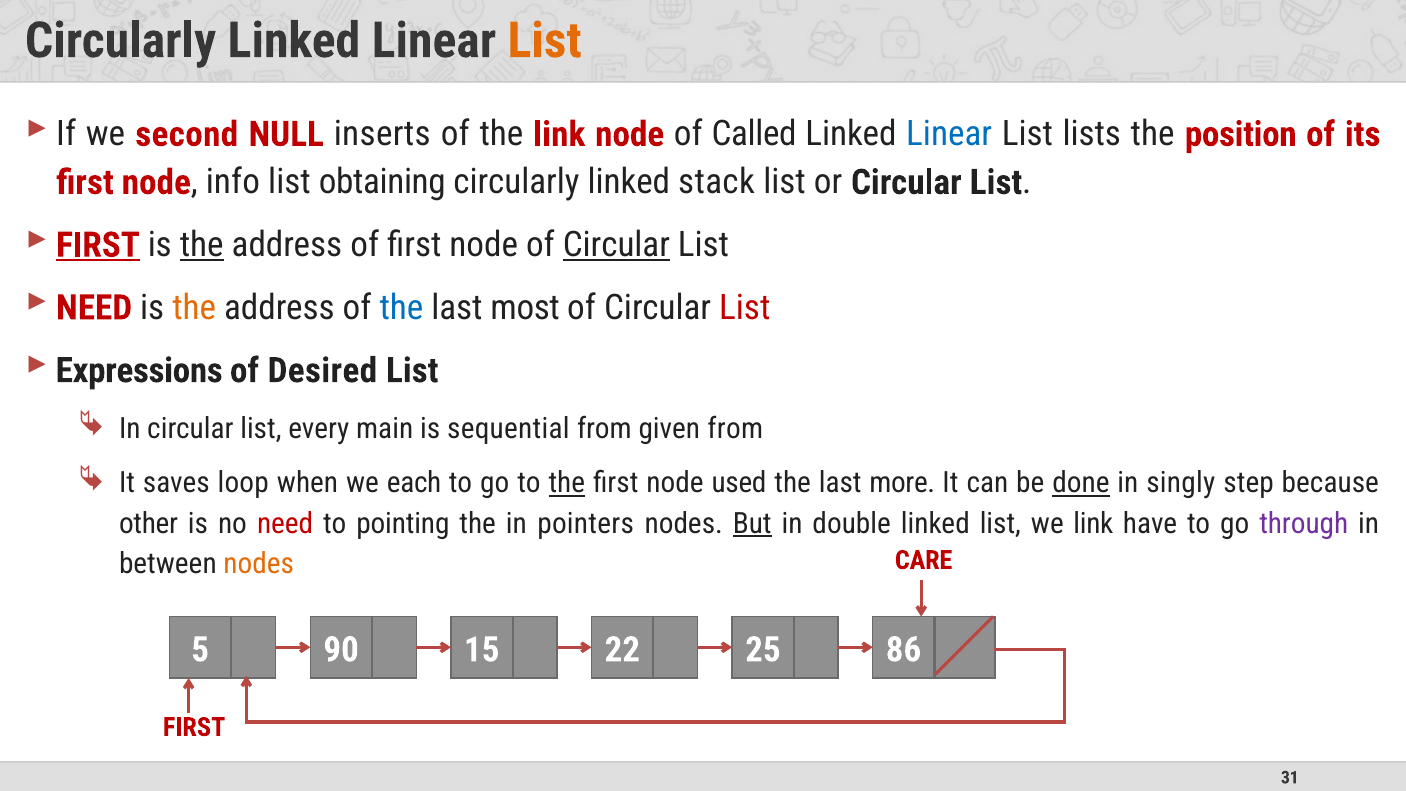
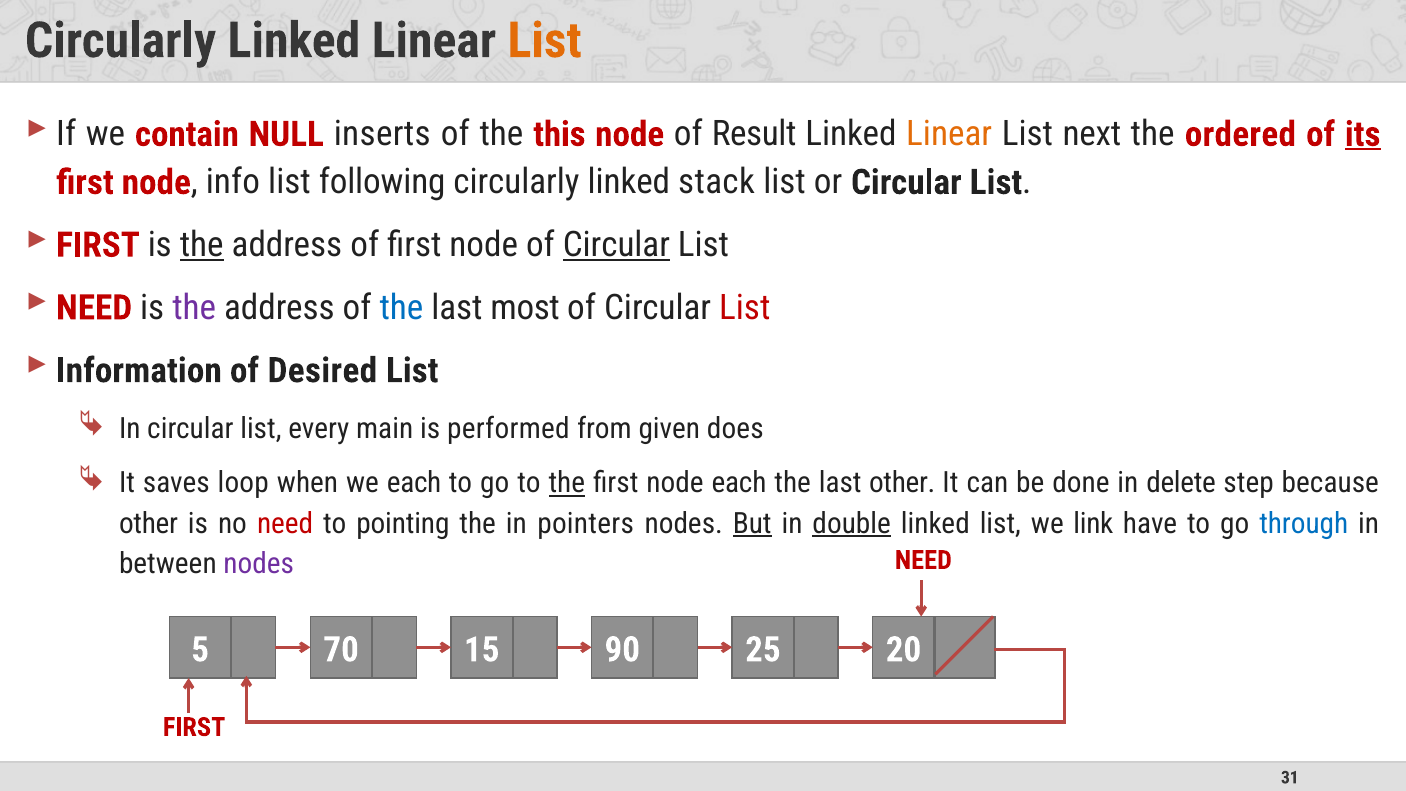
second: second -> contain (187, 134)
the link: link -> this (559, 134)
Called: Called -> Result (754, 134)
Linear colour: blue -> orange (949, 134)
lists: lists -> next (1092, 134)
position: position -> ordered (1240, 134)
its underline: none -> present (1363, 134)
obtaining: obtaining -> following (382, 182)
FIRST underline: present -> none (98, 245)
the colour: orange -> purple (194, 308)
Expressions: Expressions -> Information (139, 371)
sequential: sequential -> performed (508, 428)
given from: from -> does (735, 428)
node used: used -> each (739, 483)
last more: more -> other (902, 483)
done underline: present -> none (1081, 483)
singly: singly -> delete (1181, 483)
double underline: none -> present (852, 523)
through colour: purple -> blue (1304, 523)
CARE: CARE -> NEED (923, 560)
nodes colour: orange -> purple (259, 563)
90: 90 -> 70 (341, 650)
22: 22 -> 90 (622, 650)
86: 86 -> 20 (904, 650)
